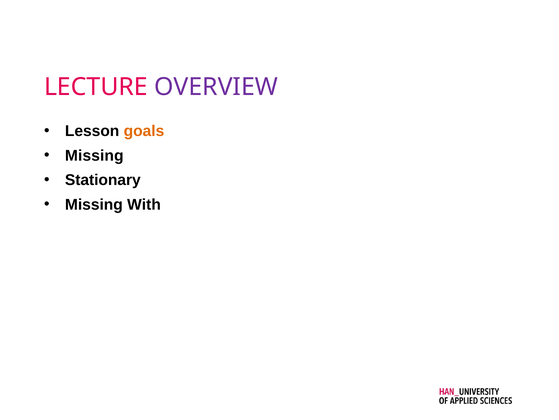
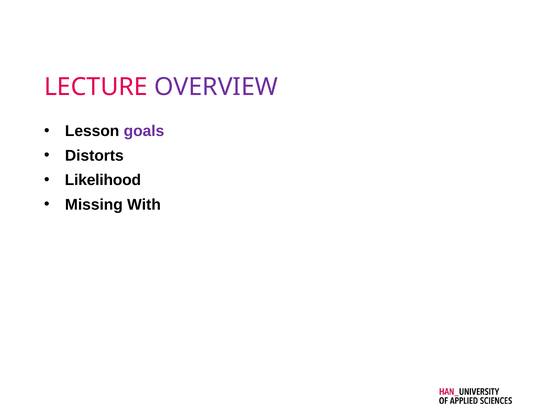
goals colour: orange -> purple (144, 131)
Missing: Missing -> Distorts (94, 155)
Stationary: Stationary -> Likelihood (103, 180)
